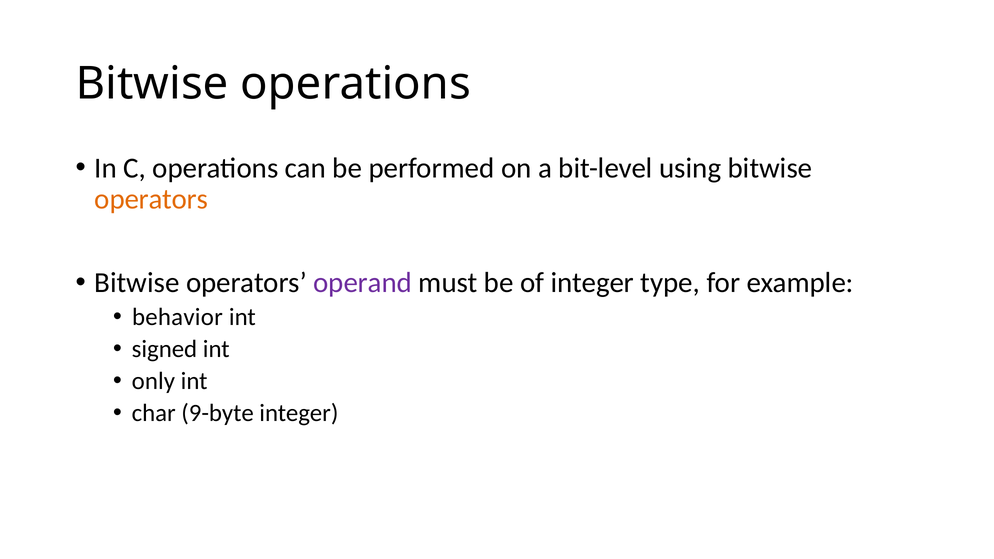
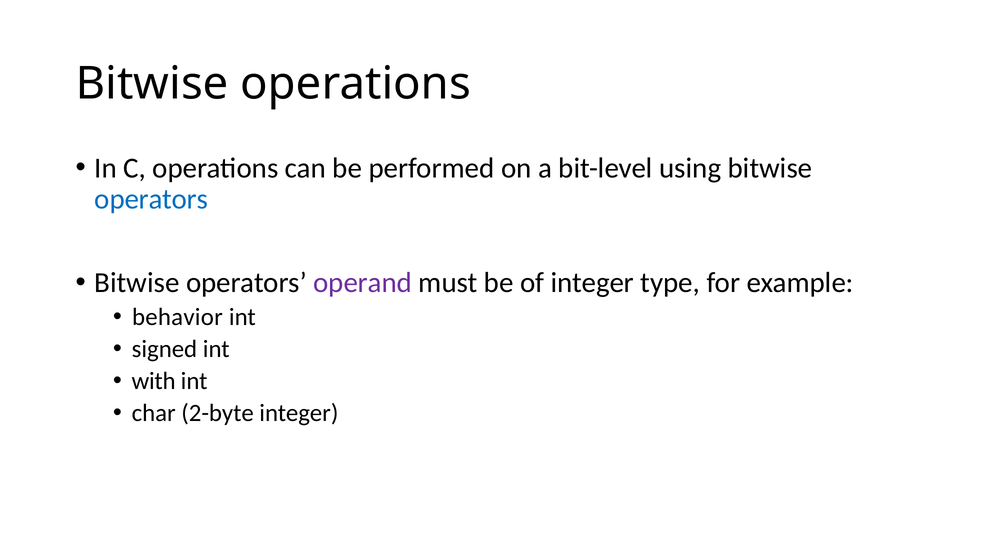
operators colour: orange -> blue (151, 199)
only: only -> with (154, 381)
9-byte: 9-byte -> 2-byte (218, 413)
